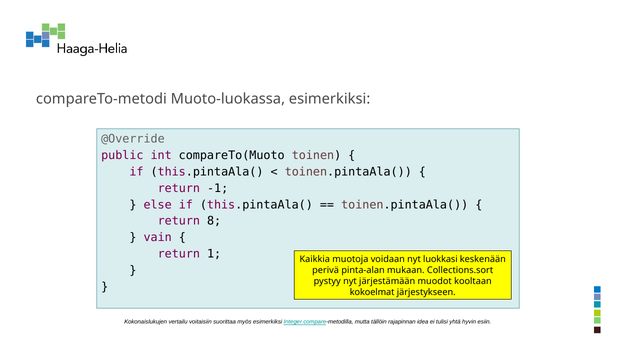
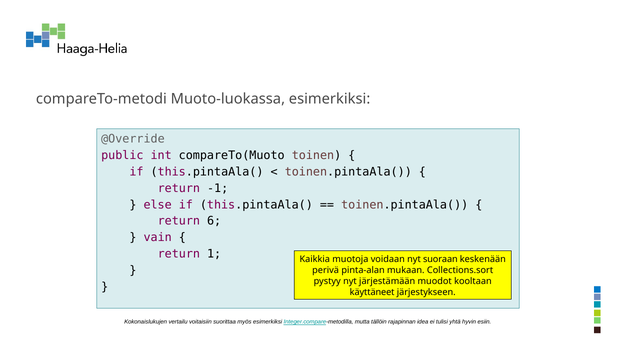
8: 8 -> 6 (214, 221)
luokkasi: luokkasi -> suoraan (440, 259)
kokoelmat: kokoelmat -> käyttäneet (372, 292)
